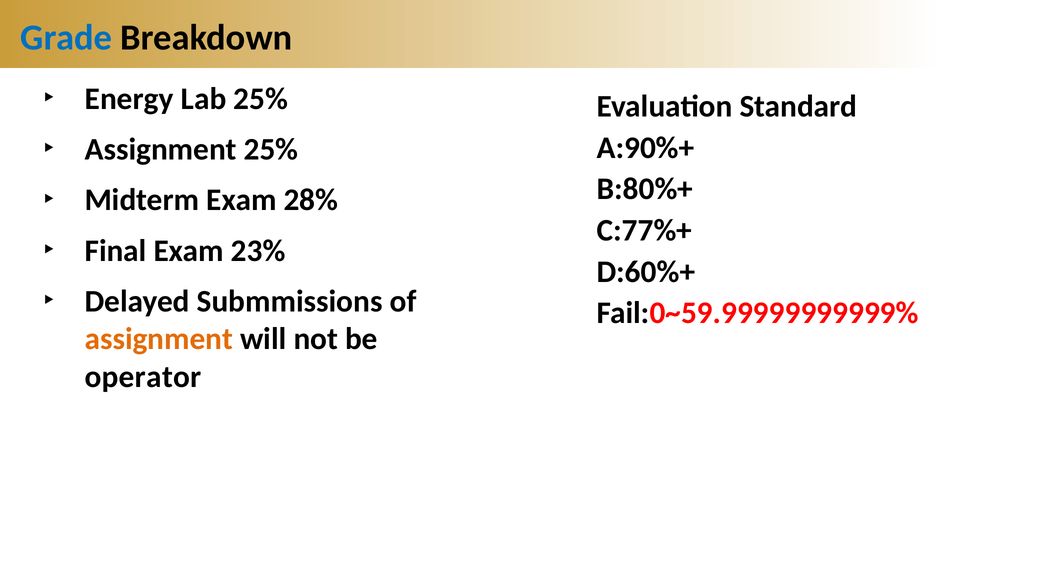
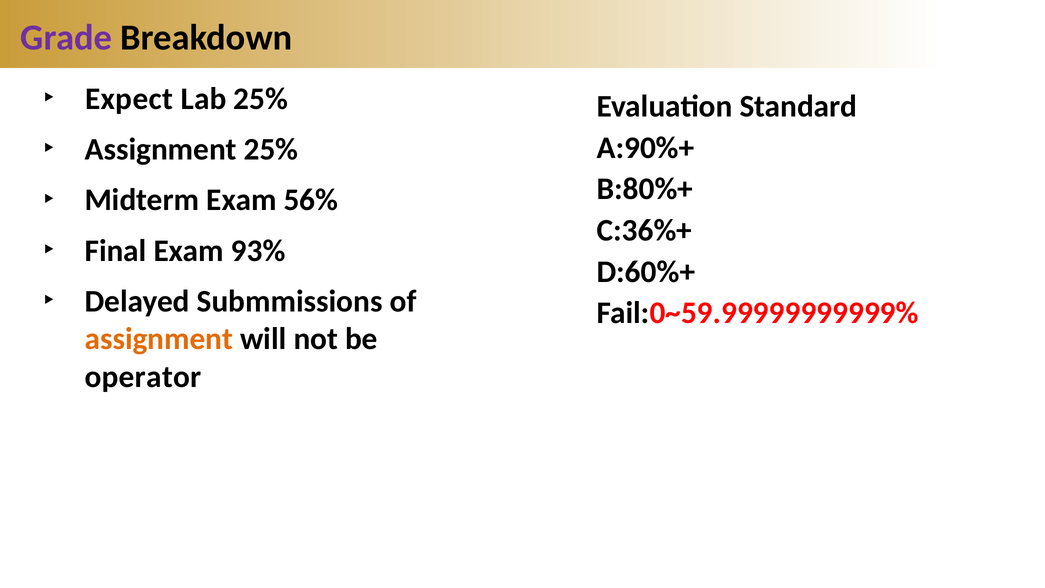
Grade colour: blue -> purple (66, 37)
Energy: Energy -> Expect (129, 99)
28%: 28% -> 56% (311, 200)
C:77%+: C:77%+ -> C:36%+ (644, 230)
23%: 23% -> 93% (258, 251)
